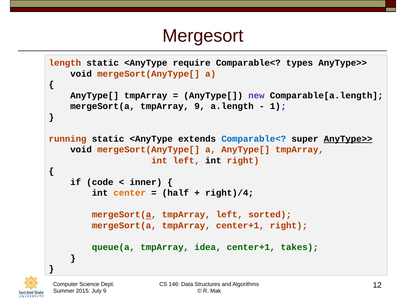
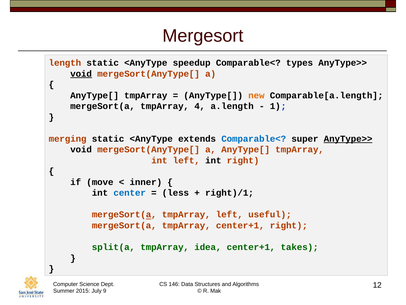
require: require -> speedup (192, 63)
void underline: none -> present (81, 74)
new colour: purple -> orange (256, 95)
tmpArray 9: 9 -> 4 (200, 106)
running: running -> merging (68, 139)
code: code -> move (100, 182)
center colour: orange -> blue (130, 193)
half: half -> less (175, 193)
right)/4: right)/4 -> right)/1 (229, 193)
sorted: sorted -> useful (270, 214)
queue(a: queue(a -> split(a (113, 247)
